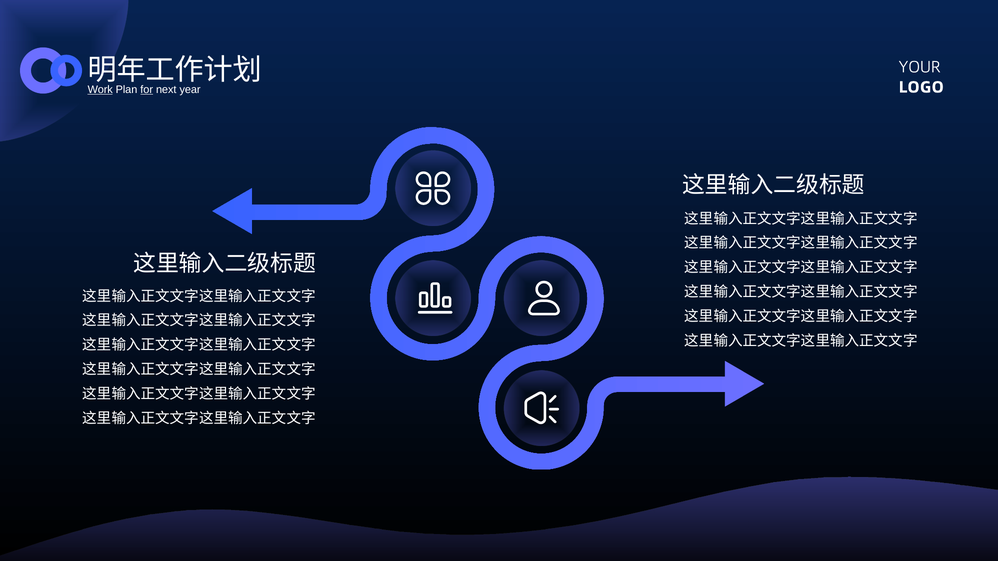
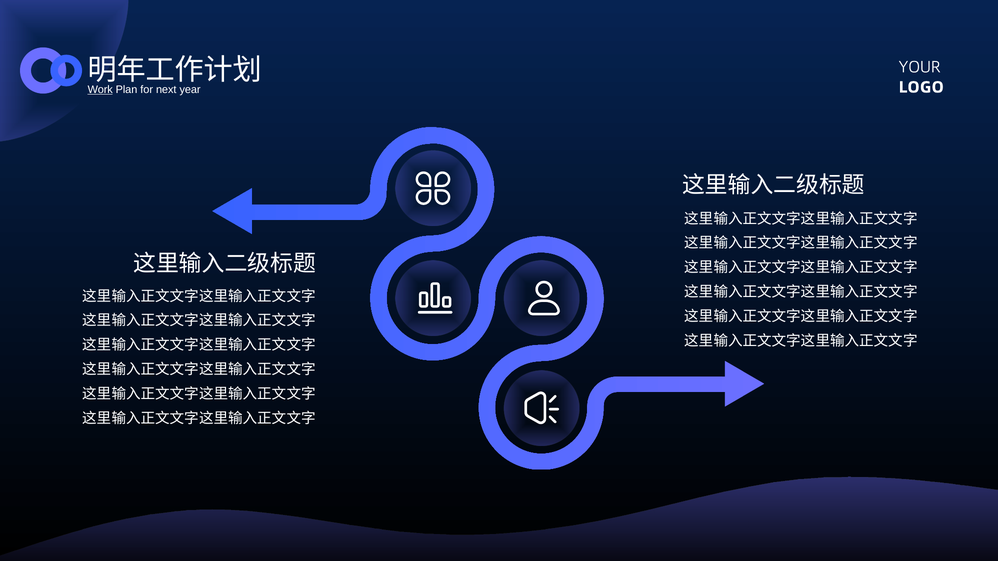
for underline: present -> none (147, 90)
